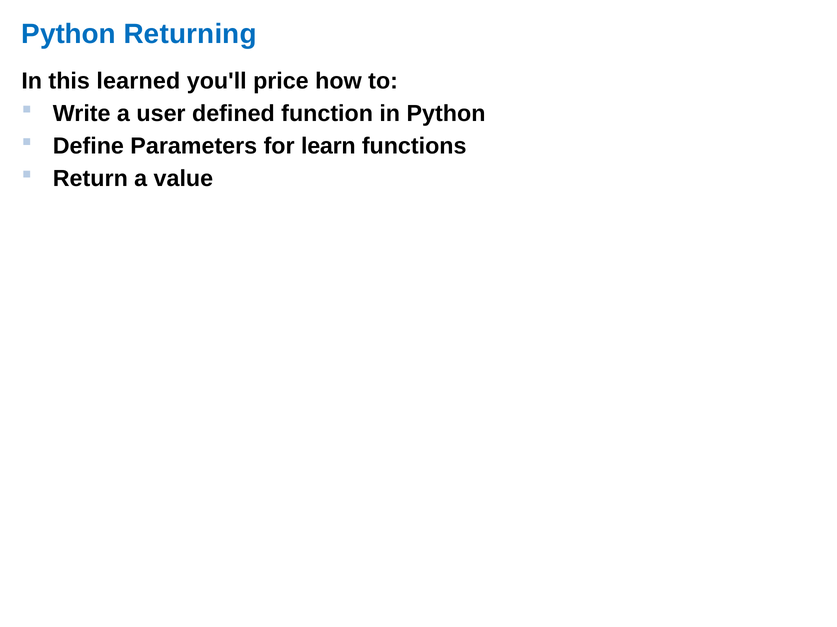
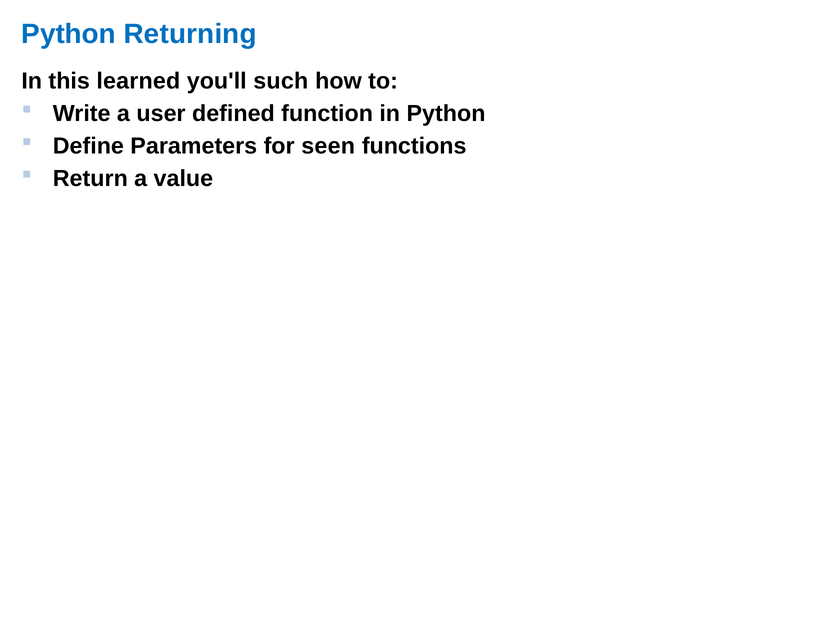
price: price -> such (281, 81)
learn: learn -> seen (328, 146)
